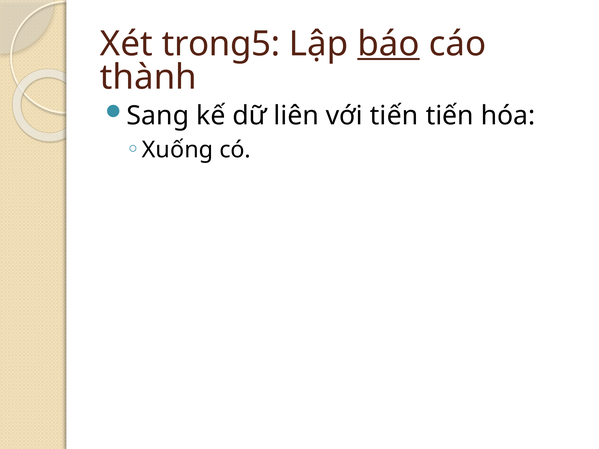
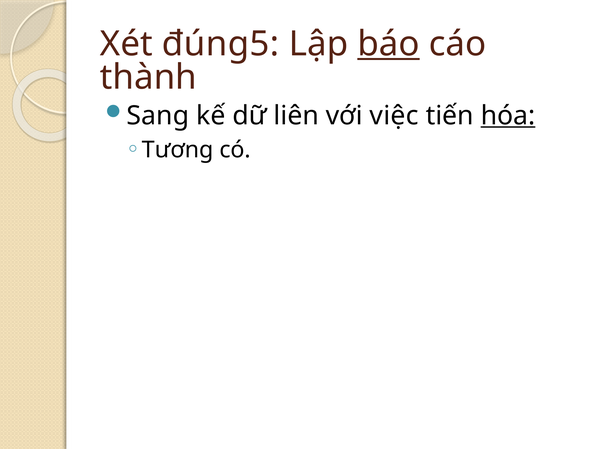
trong5: trong5 -> đúng5 (221, 44)
với tiến: tiến -> việc (394, 116)
hóa underline: none -> present (508, 116)
Xuống: Xuống -> Tương (178, 150)
